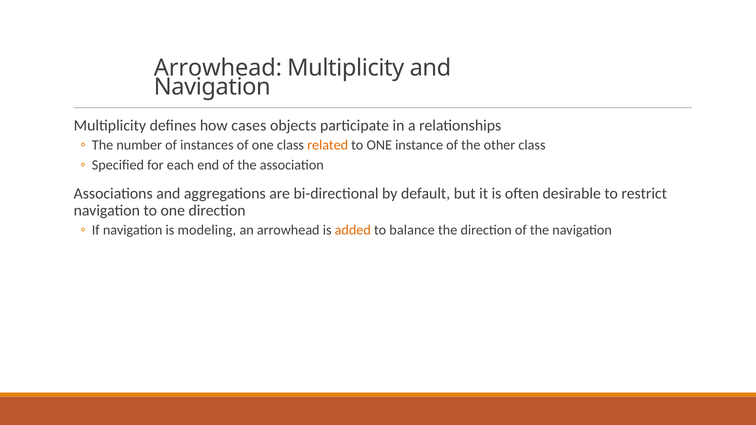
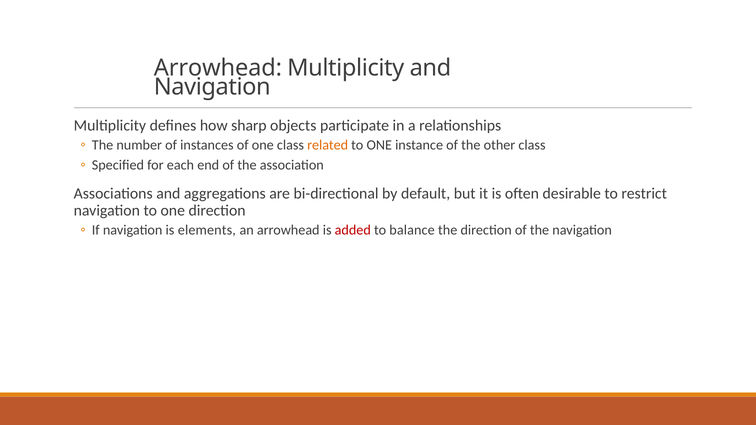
cases: cases -> sharp (249, 126)
modeling: modeling -> elements (207, 230)
added colour: orange -> red (353, 230)
